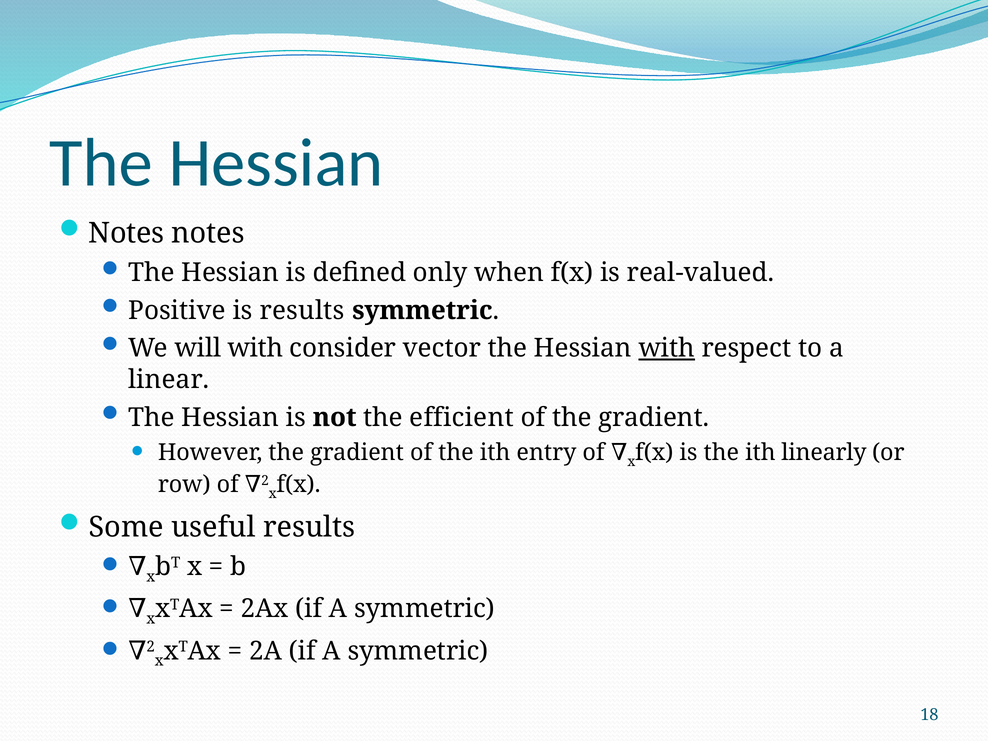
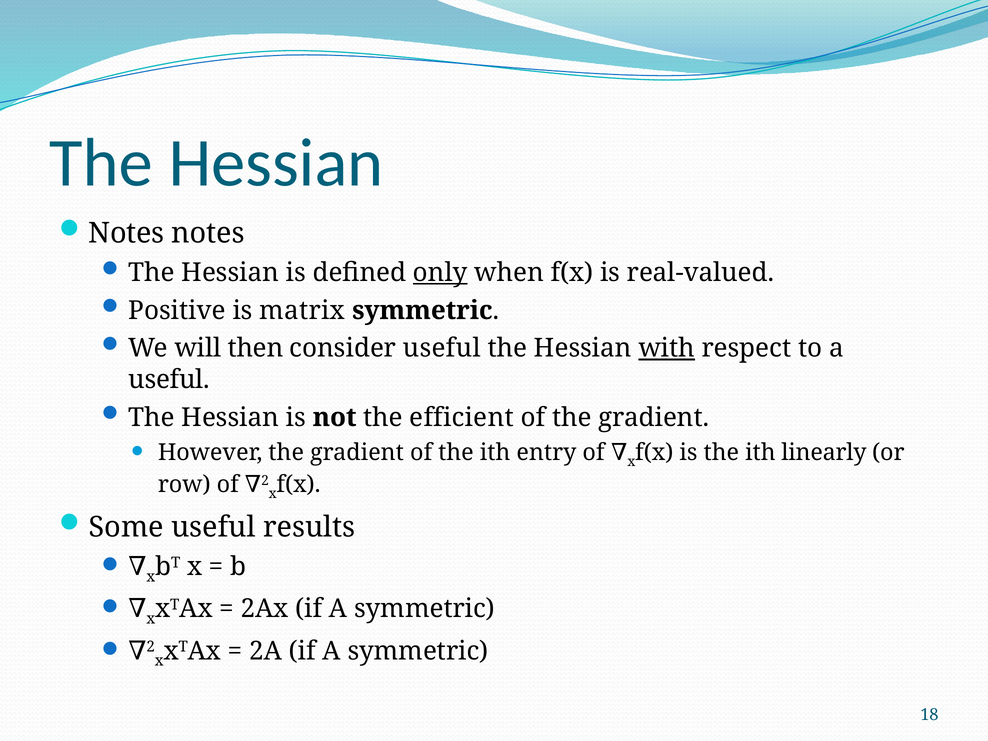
only underline: none -> present (440, 273)
is results: results -> matrix (302, 310)
will with: with -> then (256, 348)
consider vector: vector -> useful (442, 348)
linear: linear -> useful (169, 380)
